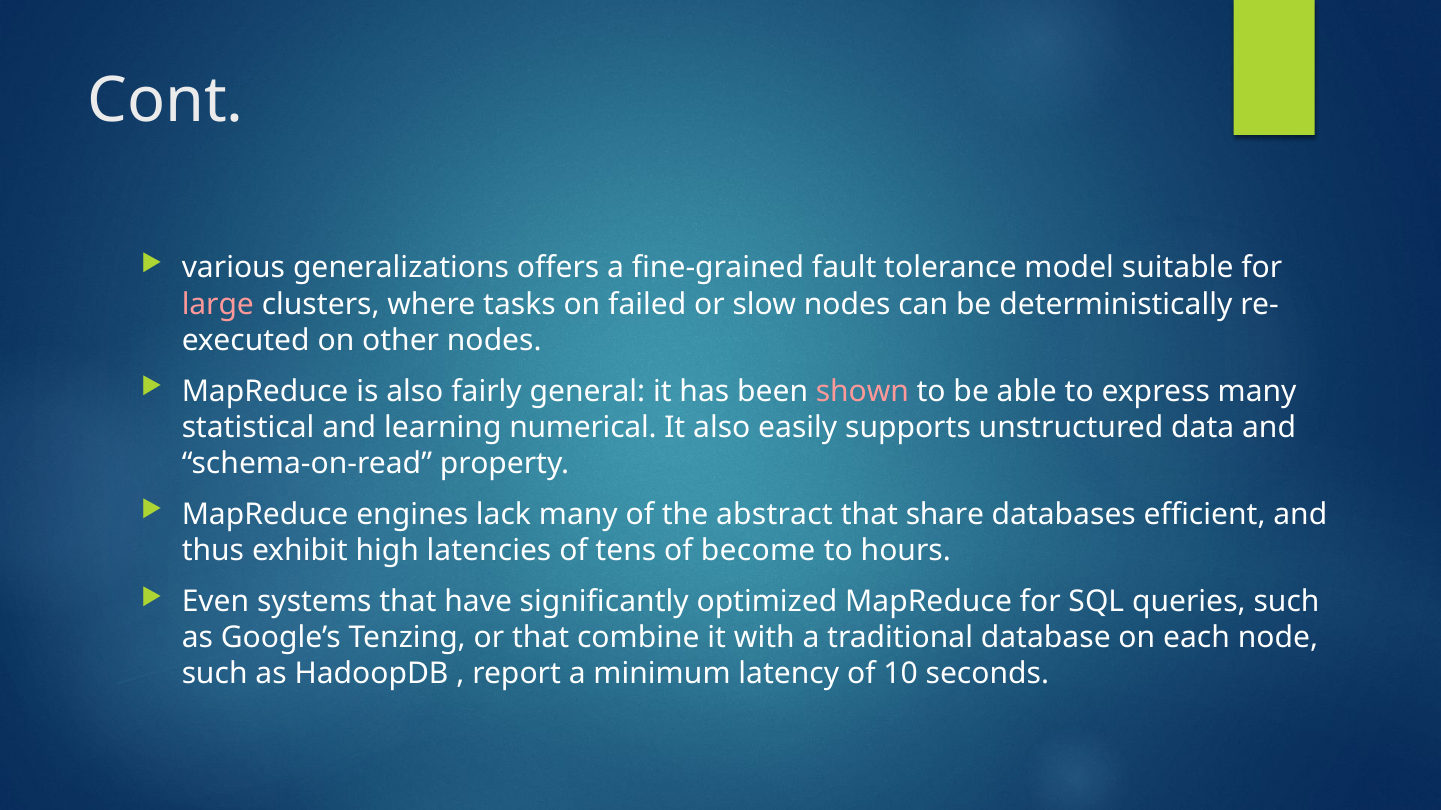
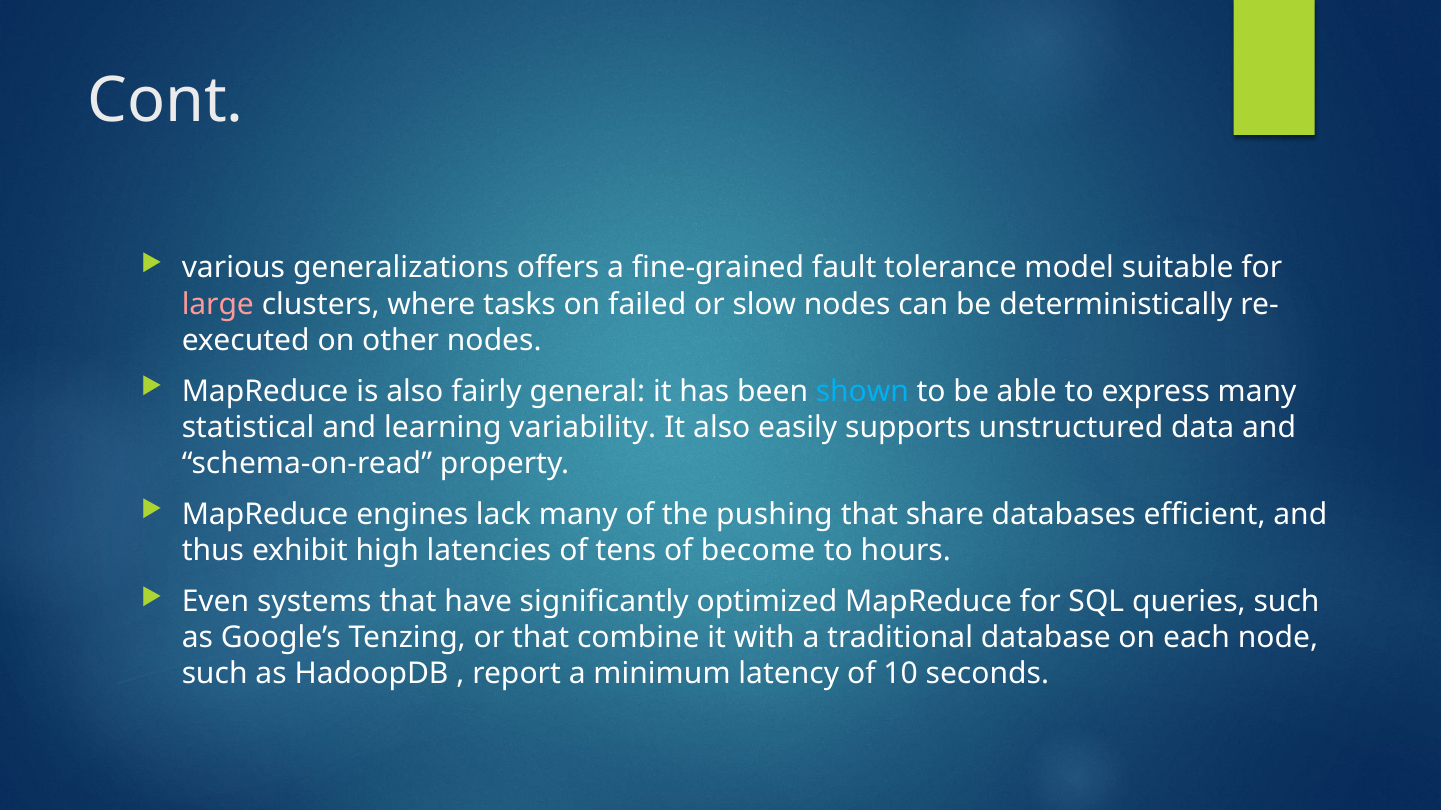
shown colour: pink -> light blue (862, 391)
numerical: numerical -> variability (583, 428)
abstract: abstract -> pushing (774, 515)
